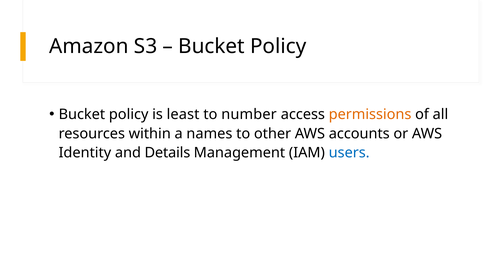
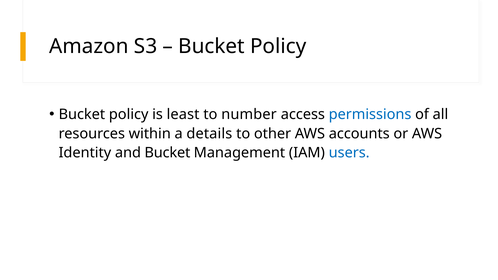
permissions colour: orange -> blue (370, 115)
names: names -> details (209, 134)
and Details: Details -> Bucket (167, 153)
